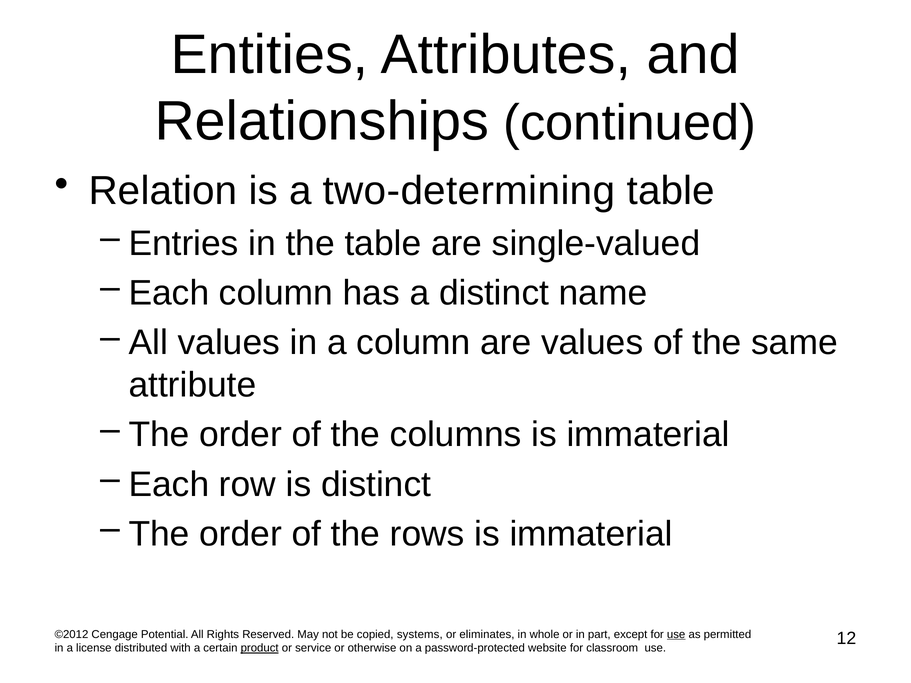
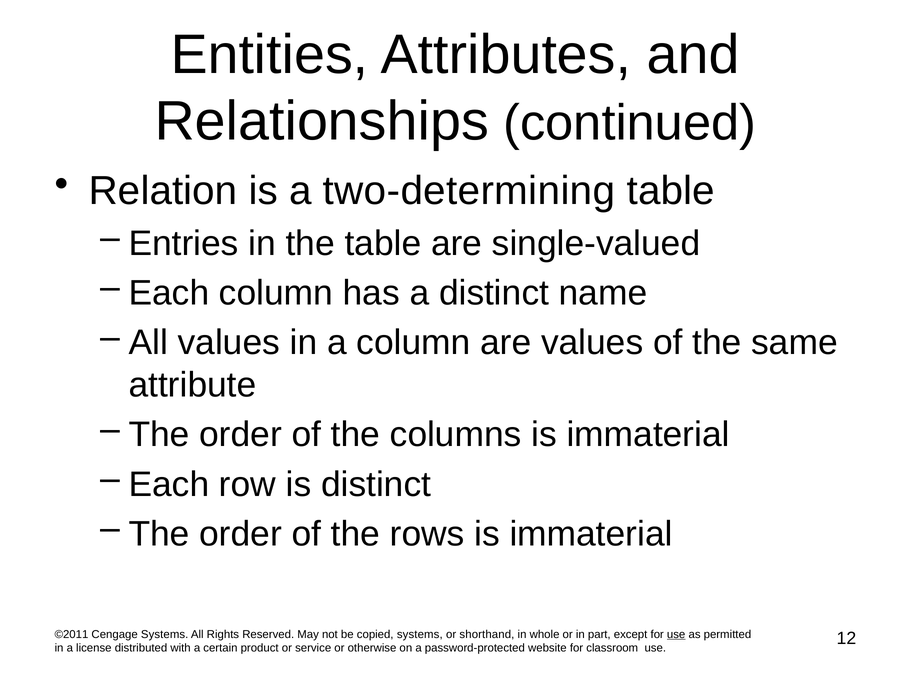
©2012: ©2012 -> ©2011 (72, 635)
Cengage Potential: Potential -> Systems (165, 635)
eliminates: eliminates -> shorthand (487, 635)
product underline: present -> none (260, 648)
